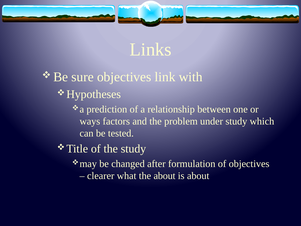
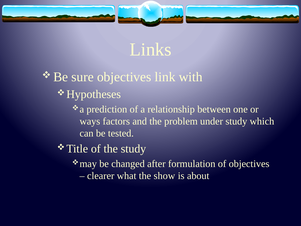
the about: about -> show (164, 176)
